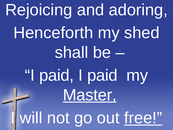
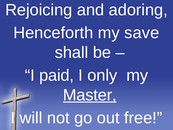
shed: shed -> save (142, 33)
paid: paid -> only (102, 75)
free underline: present -> none (143, 118)
